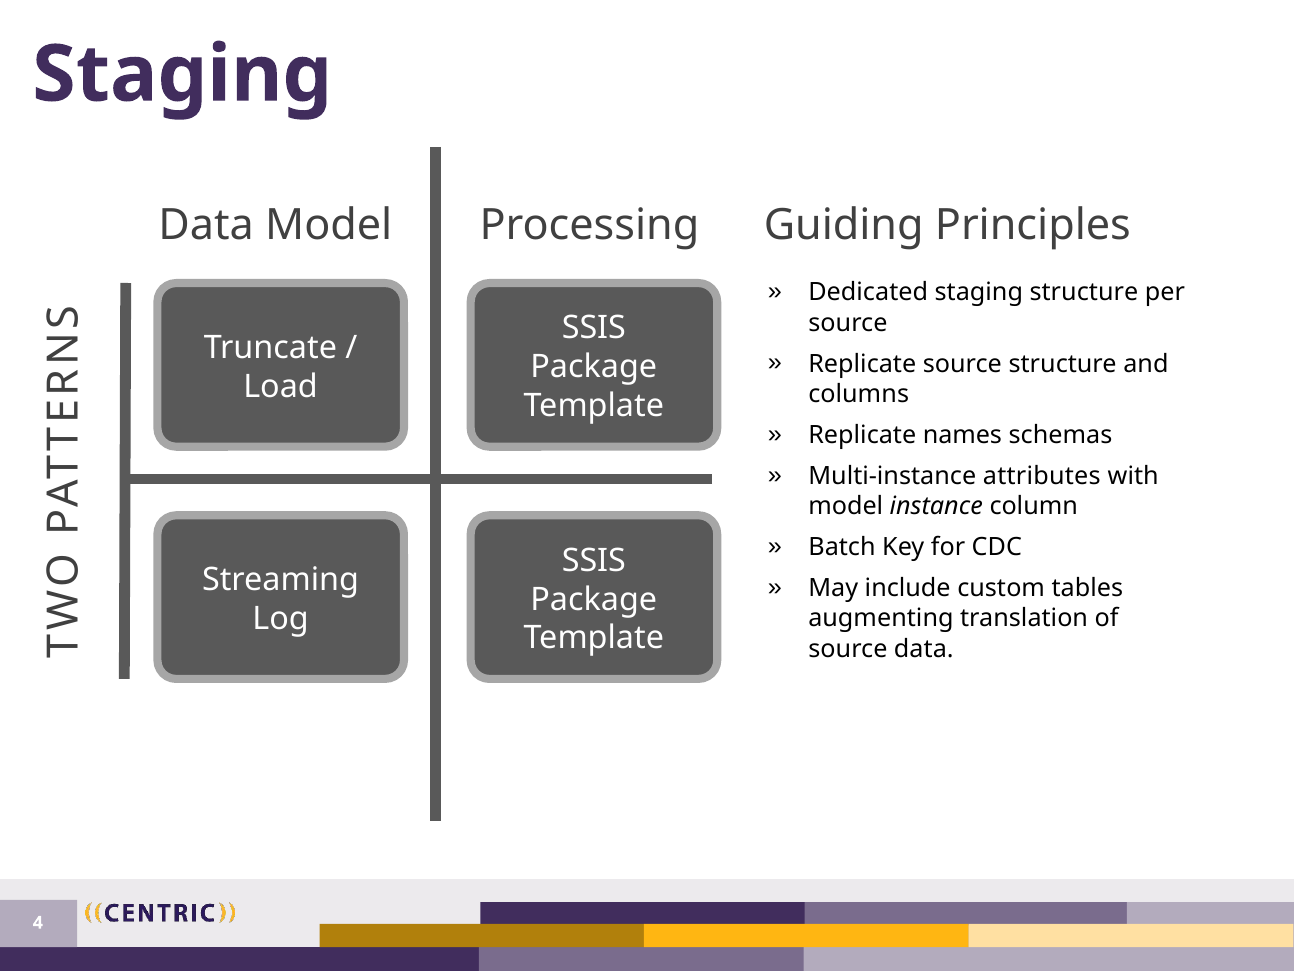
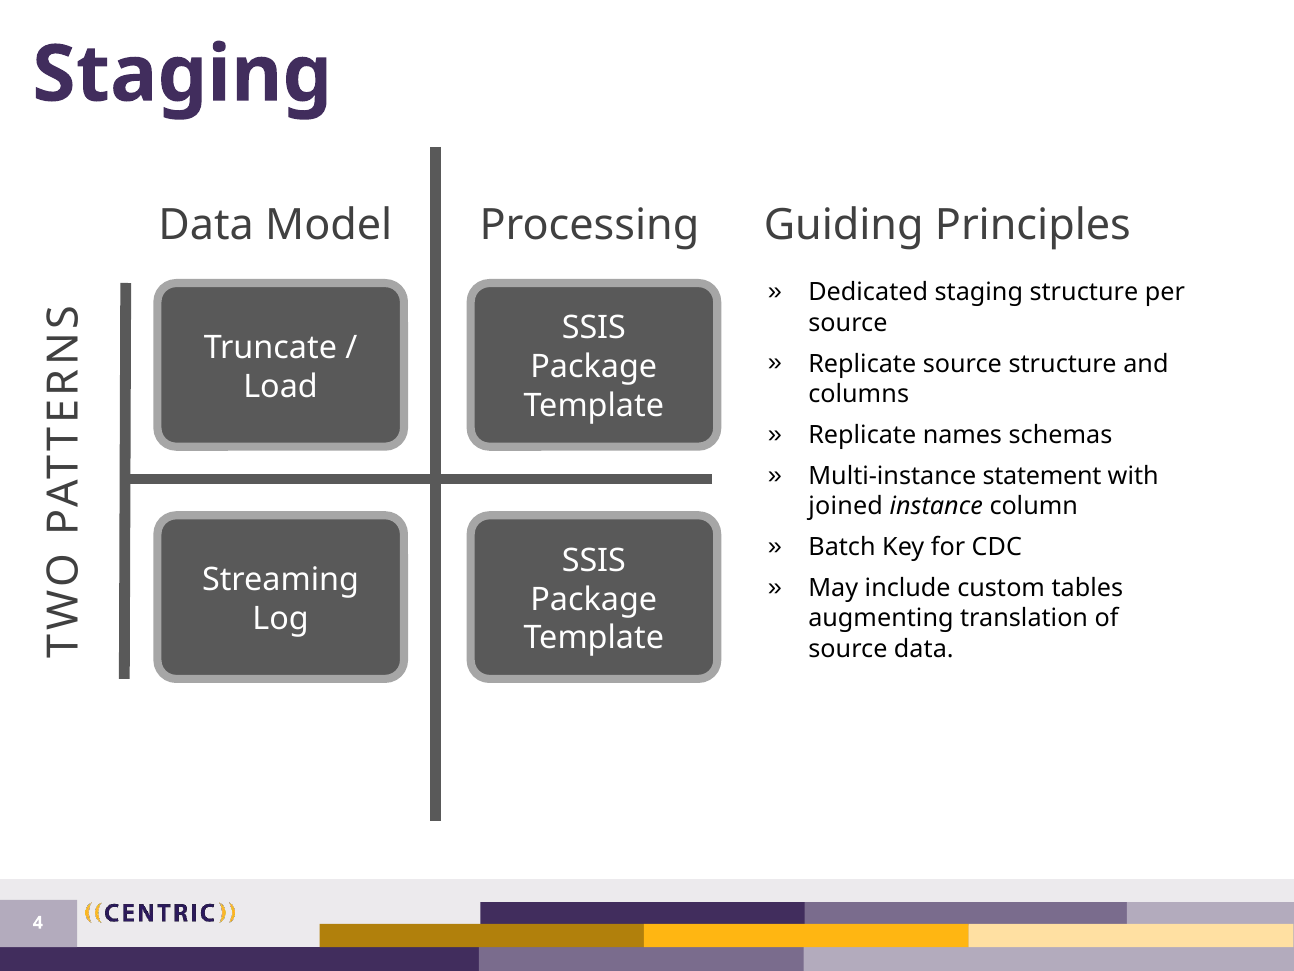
attributes: attributes -> statement (1042, 476)
model: model -> joined (846, 506)
